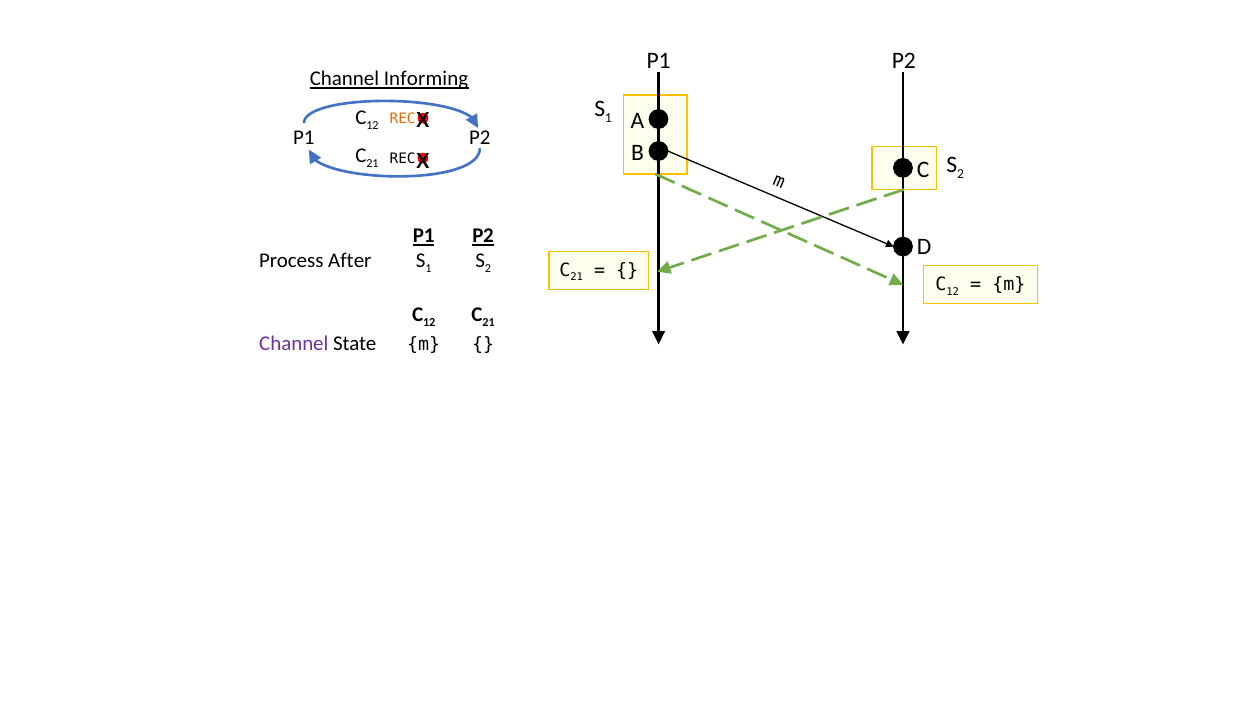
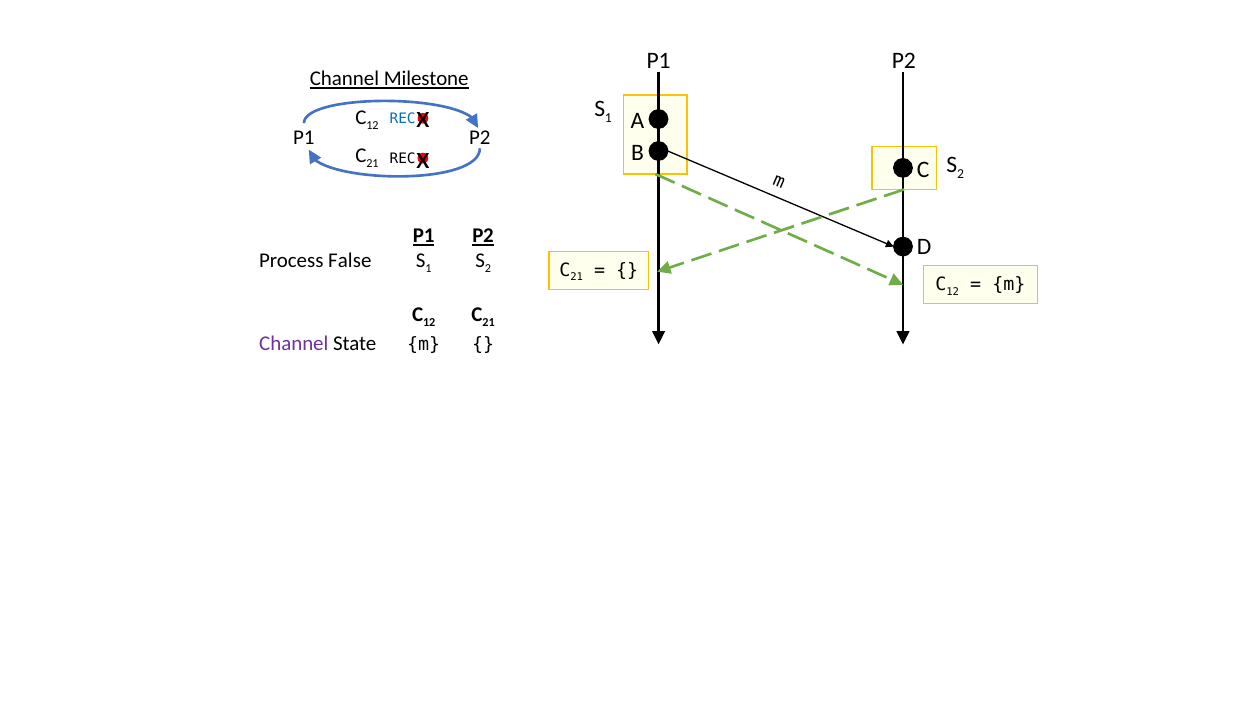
Informing: Informing -> Milestone (426, 79)
REC colour: orange -> blue (403, 119)
After: After -> False (350, 261)
